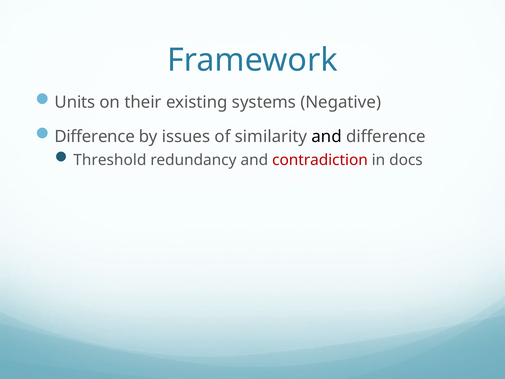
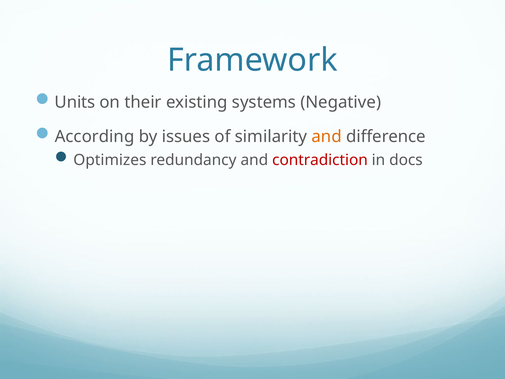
Difference: Difference -> According (95, 136)
and colour: black -> orange (327, 136)
Threshold: Threshold -> Optimizes (110, 160)
